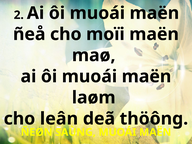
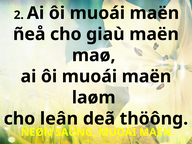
moïi: moïi -> giaù (105, 34)
